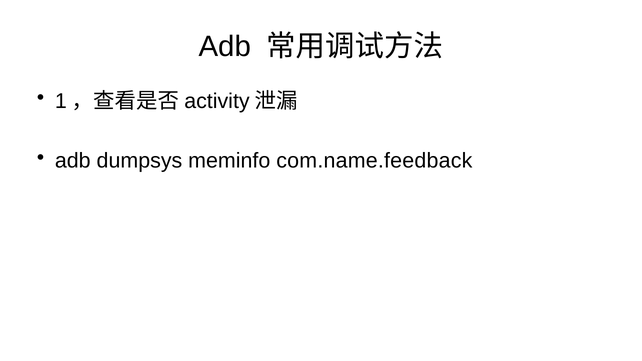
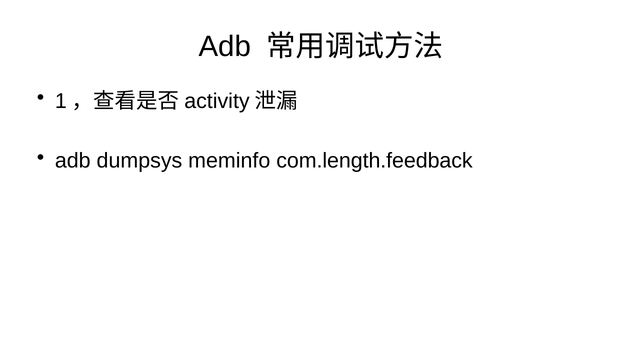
com.name.feedback: com.name.feedback -> com.length.feedback (374, 161)
